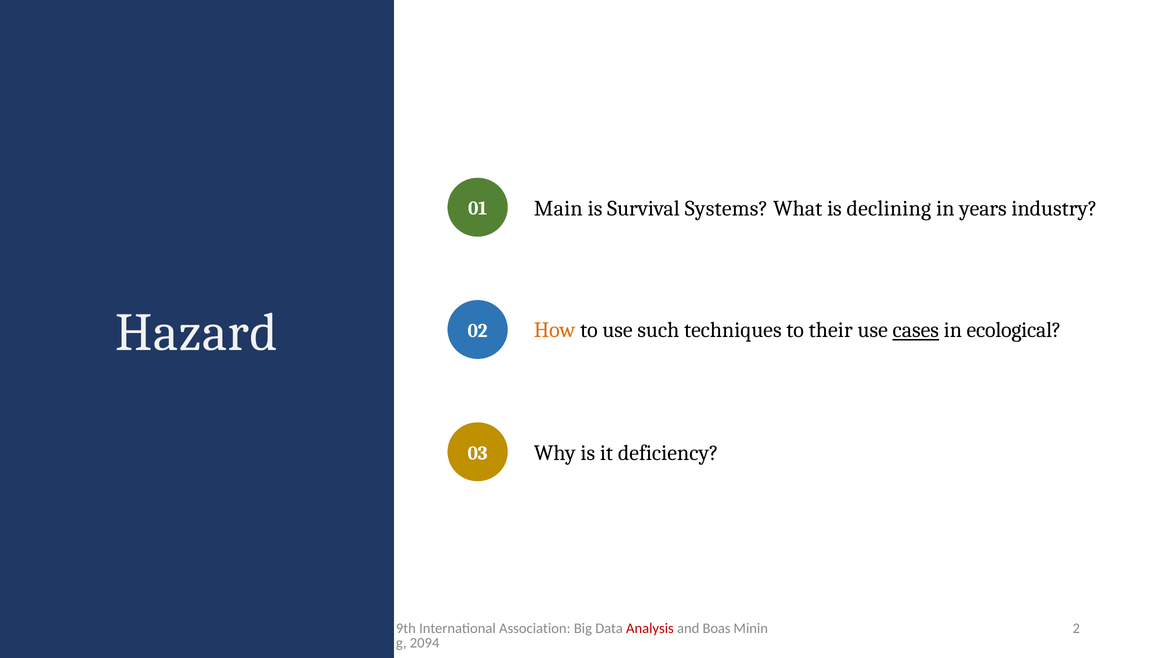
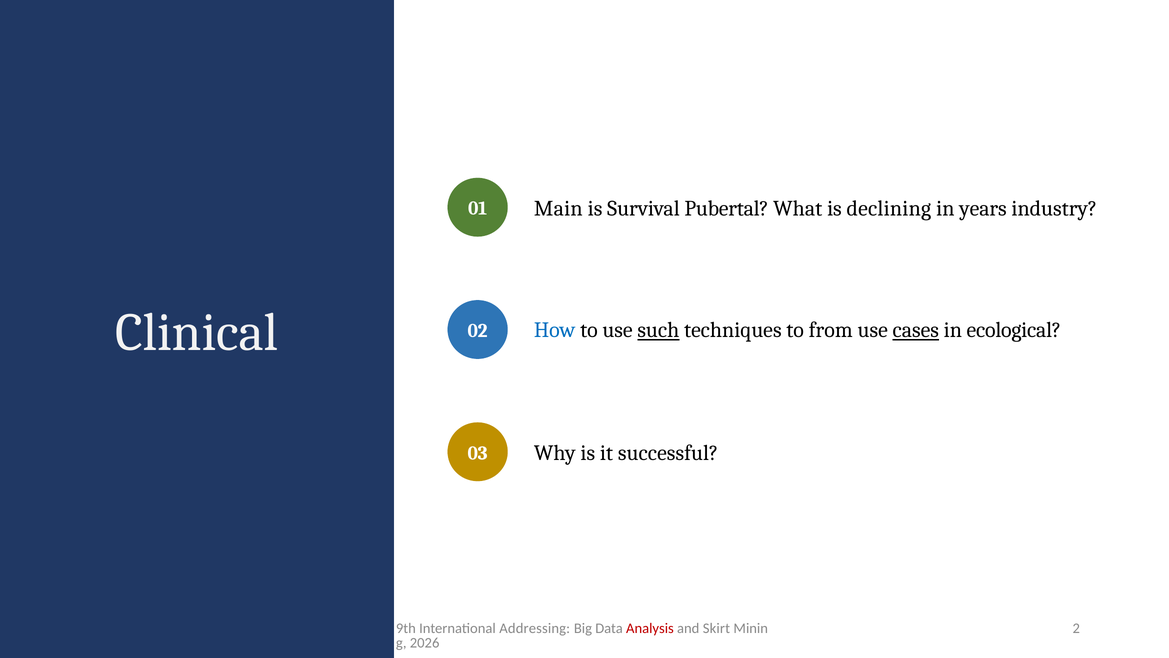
Systems: Systems -> Pubertal (727, 208)
Hazard: Hazard -> Clinical (197, 333)
How colour: orange -> blue (555, 330)
such underline: none -> present (658, 330)
their: their -> from (831, 330)
deficiency: deficiency -> successful (668, 453)
Association: Association -> Addressing (535, 628)
Boas: Boas -> Skirt (716, 628)
2094: 2094 -> 2026 (425, 642)
